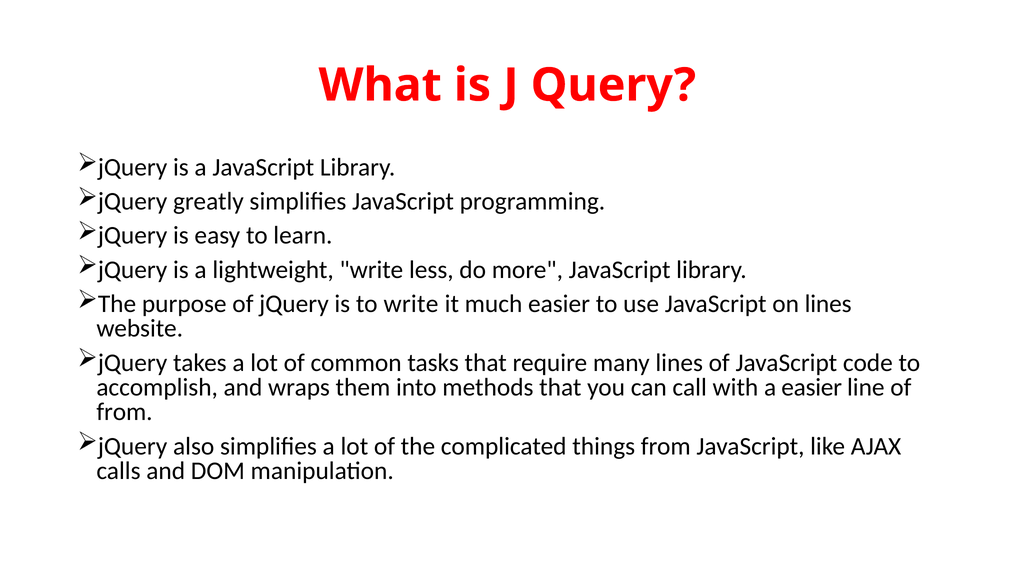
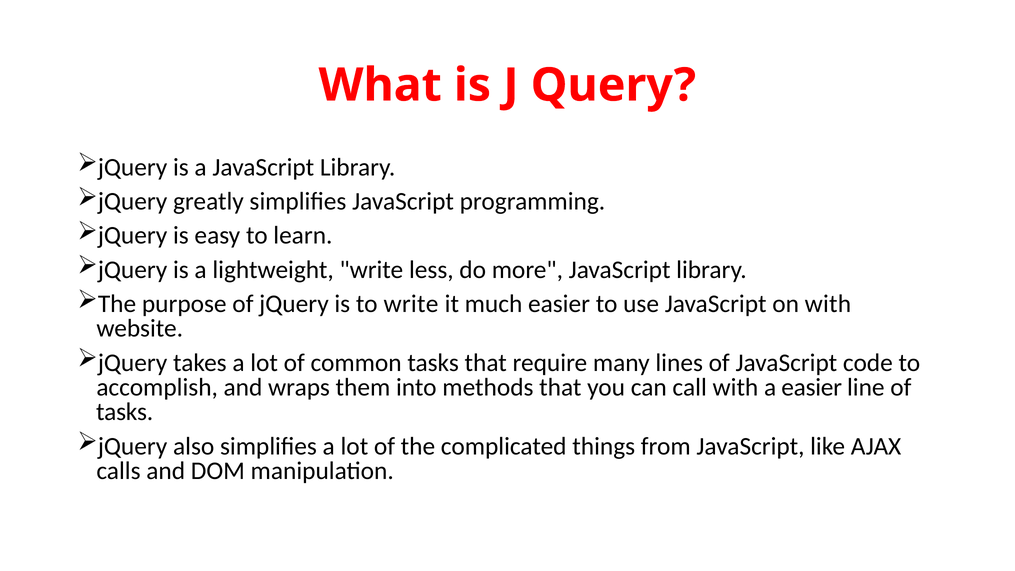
on lines: lines -> with (828, 304)
from: from -> tasks (125, 412)
